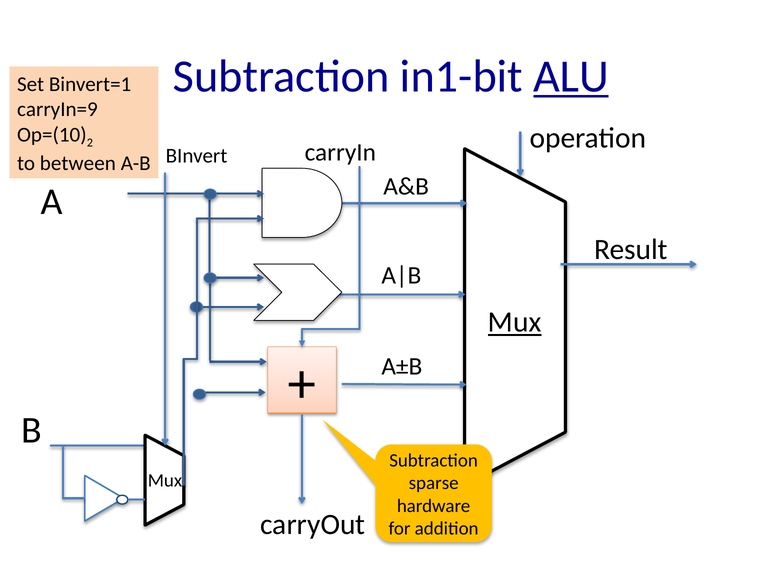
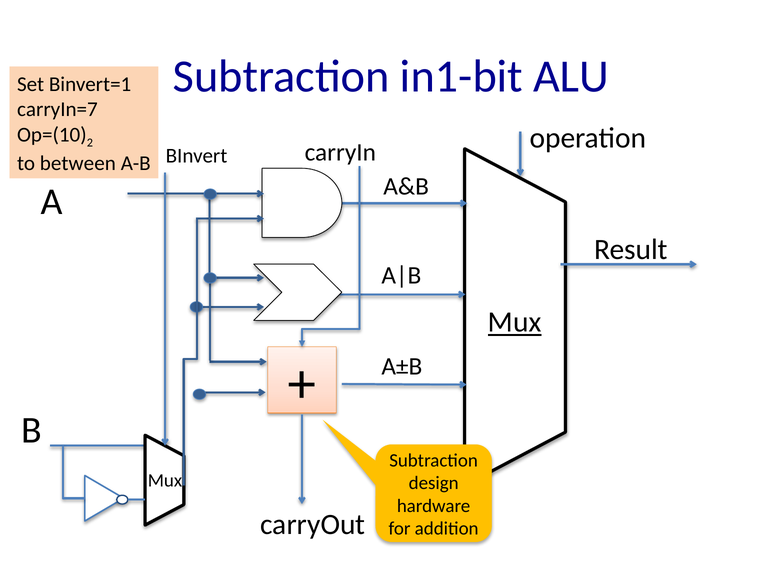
ALU underline: present -> none (571, 76)
carryIn=9: carryIn=9 -> carryIn=7 (57, 110)
sparse: sparse -> design (434, 484)
